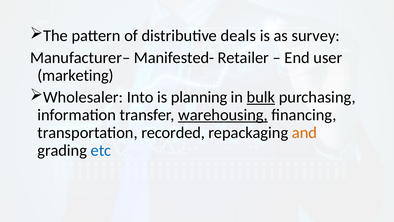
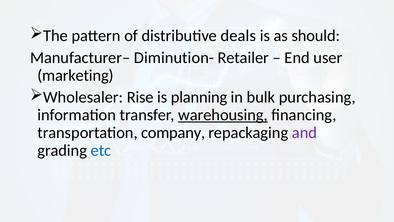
survey: survey -> should (316, 36)
Manifested-: Manifested- -> Diminution- (174, 58)
Into: Into -> Rise (140, 97)
bulk underline: present -> none (261, 97)
recorded: recorded -> company (173, 133)
and colour: orange -> purple (304, 133)
